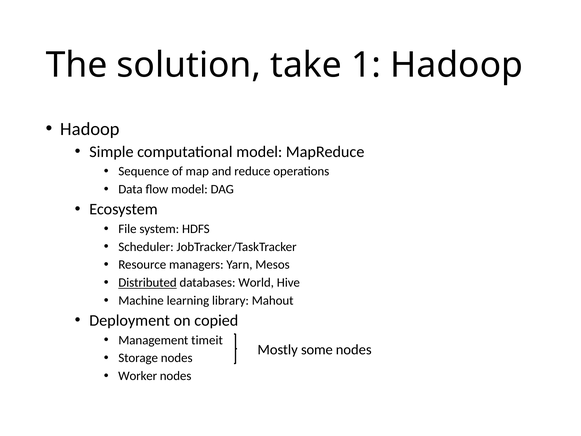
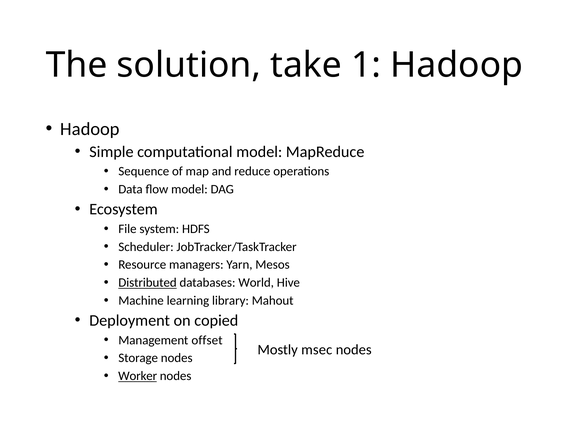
timeit: timeit -> offset (207, 340)
some: some -> msec (317, 349)
Worker underline: none -> present (138, 376)
